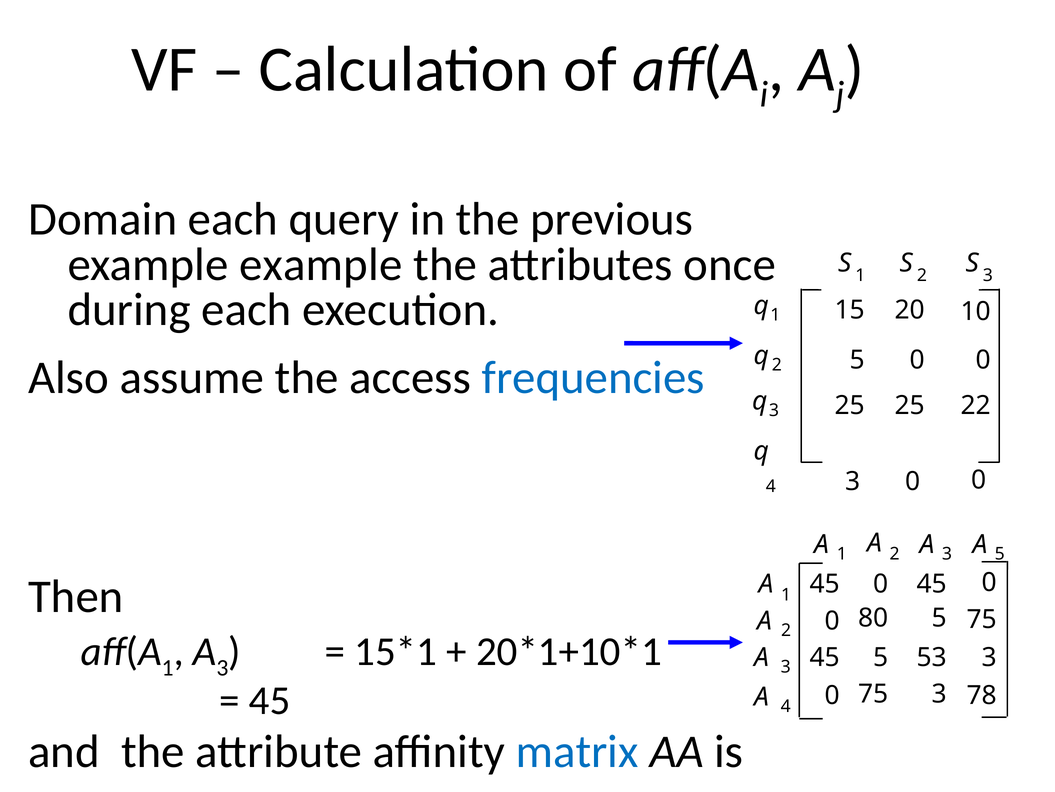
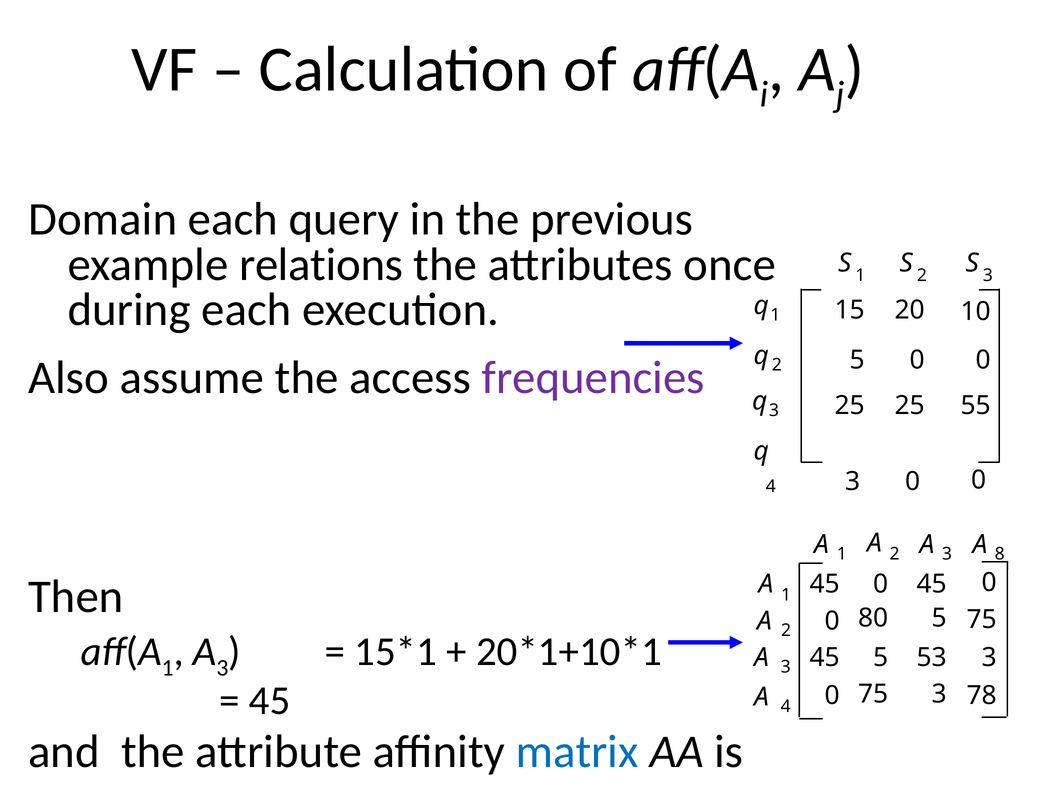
example example: example -> relations (321, 264)
frequencies colour: blue -> purple (593, 378)
22: 22 -> 55 (976, 405)
3 5: 5 -> 8 (1000, 554)
